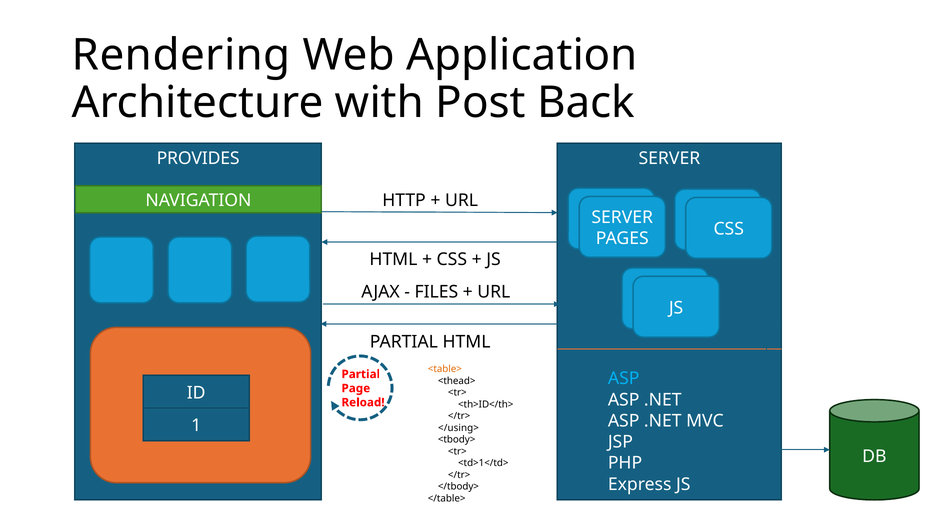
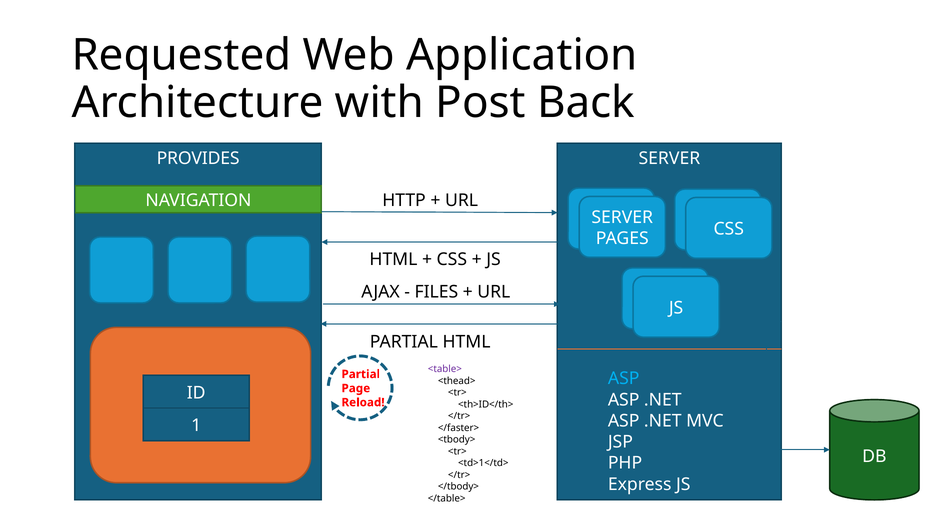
Rendering: Rendering -> Requested (181, 55)
<table> colour: orange -> purple (445, 369)
</using>: </using> -> </faster> (459, 428)
